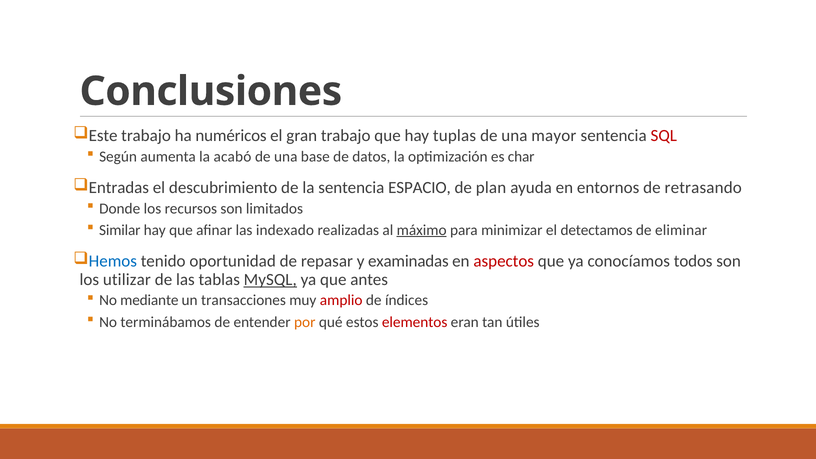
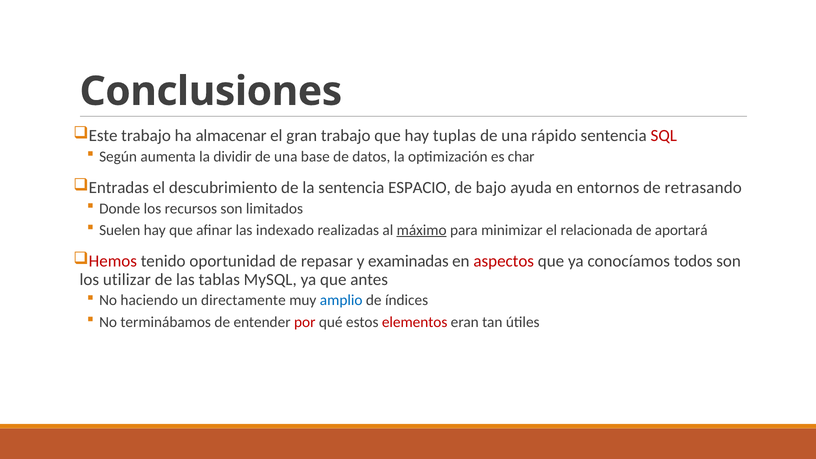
numéricos: numéricos -> almacenar (231, 136)
mayor: mayor -> rápido (554, 136)
acabó: acabó -> dividir (233, 157)
plan: plan -> bajo (491, 188)
Similar: Similar -> Suelen (120, 230)
detectamos: detectamos -> relacionada (597, 230)
eliminar: eliminar -> aportará (681, 230)
Hemos colour: blue -> red (113, 261)
MySQL underline: present -> none (270, 279)
mediante: mediante -> haciendo (149, 300)
transacciones: transacciones -> directamente (243, 300)
amplio colour: red -> blue (341, 300)
por colour: orange -> red (305, 322)
